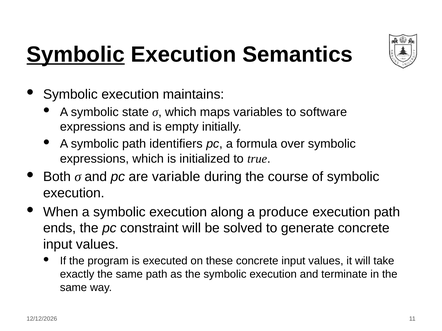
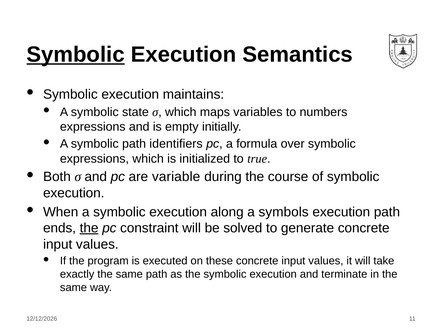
software: software -> numbers (323, 112)
produce: produce -> symbols (284, 212)
the underline: none -> present (89, 228)
